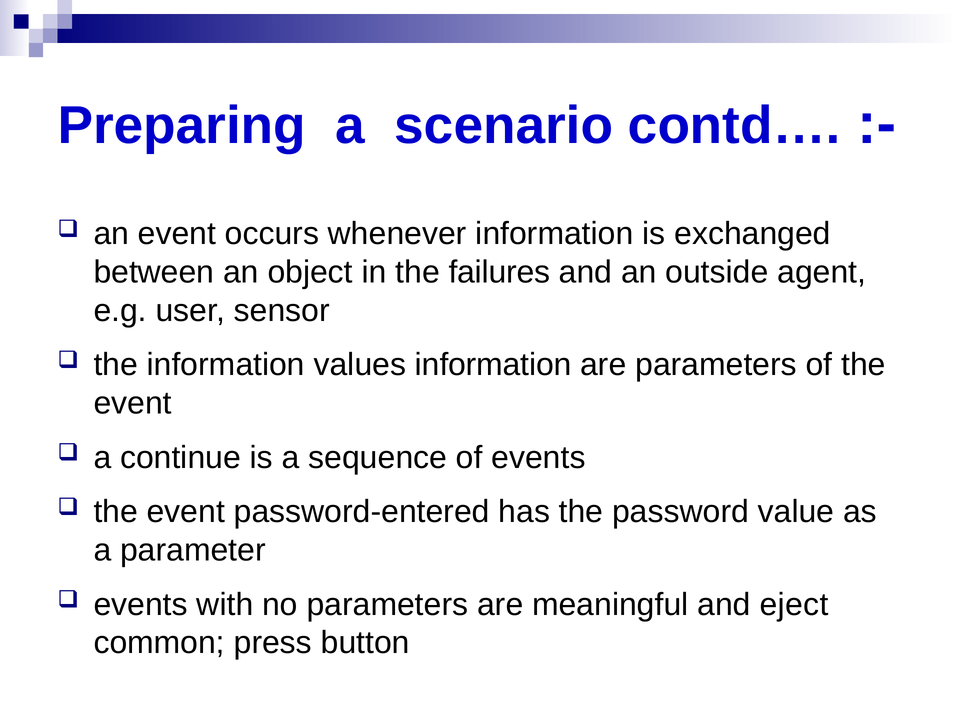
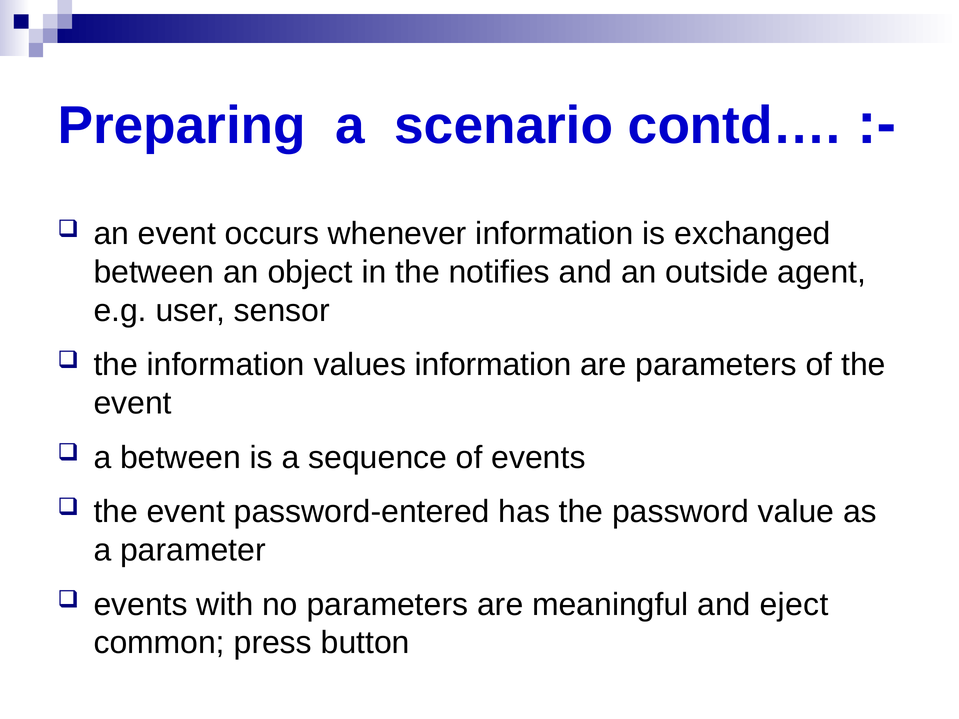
failures: failures -> notifies (499, 272)
a continue: continue -> between (180, 458)
